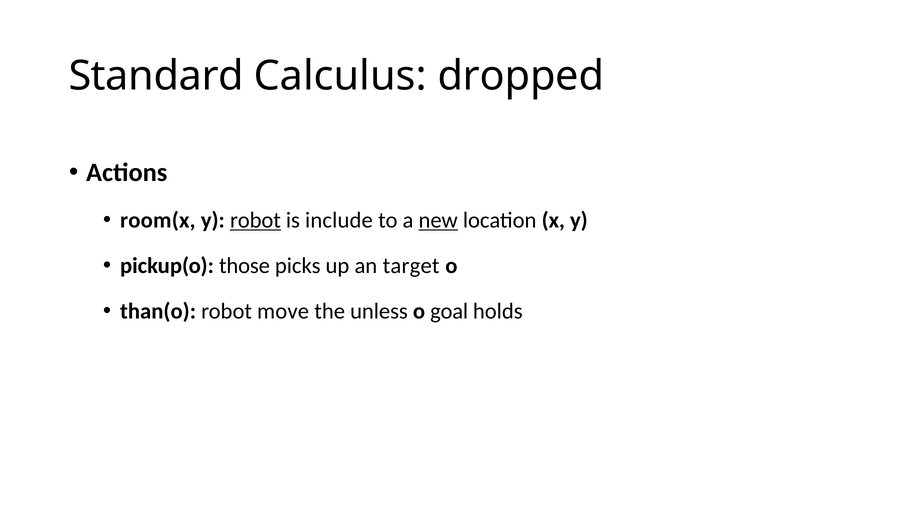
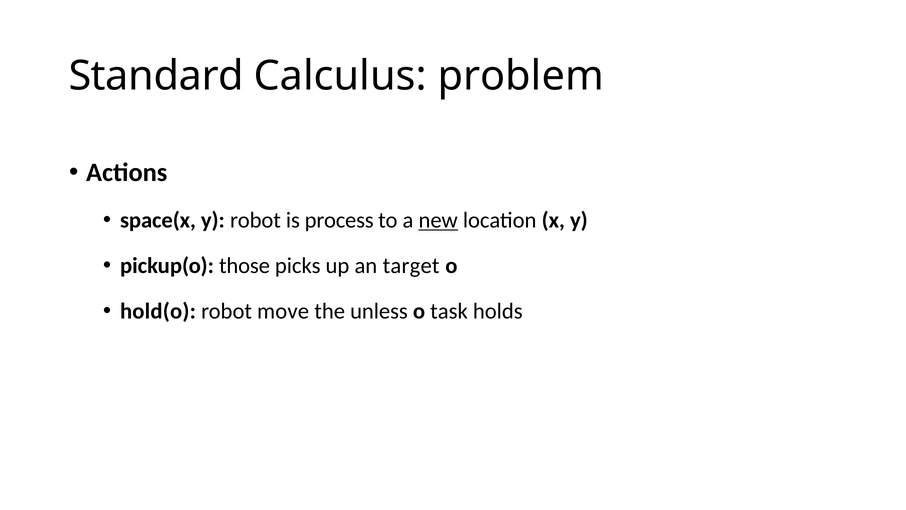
dropped: dropped -> problem (521, 76)
room(x: room(x -> space(x (158, 220)
robot underline: present -> none (255, 220)
include: include -> process (339, 220)
than(o: than(o -> hold(o (158, 311)
goal: goal -> task (449, 311)
